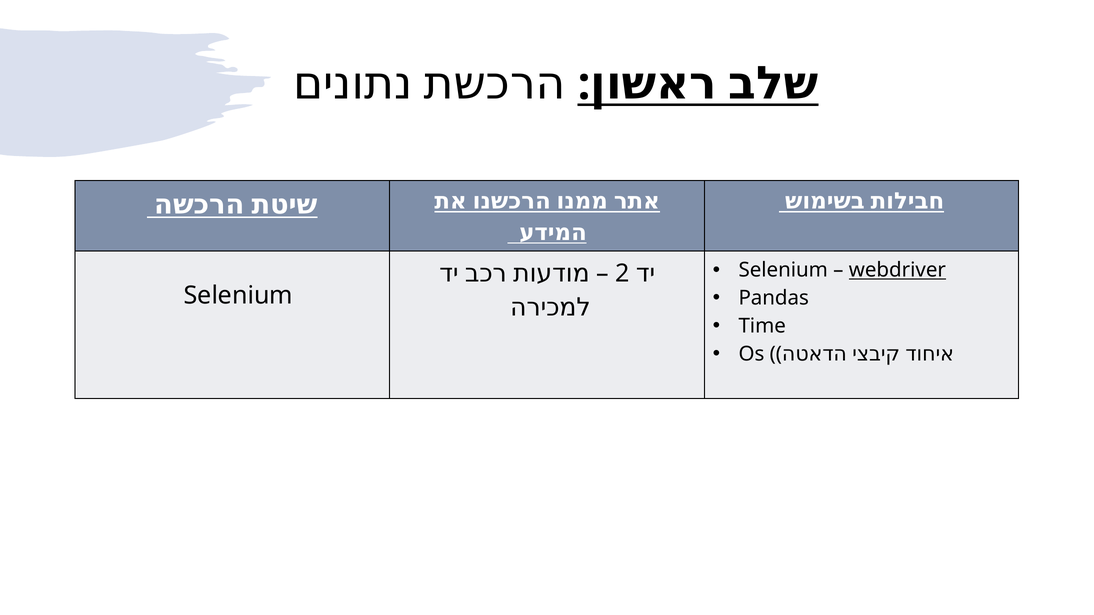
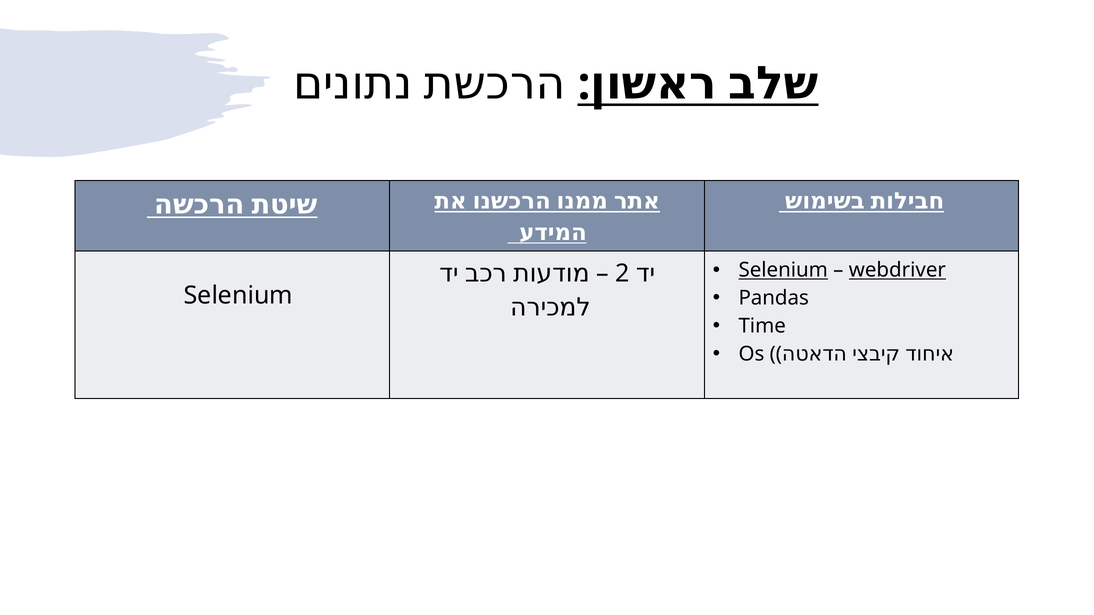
Selenium underline: none -> present (783, 270)
